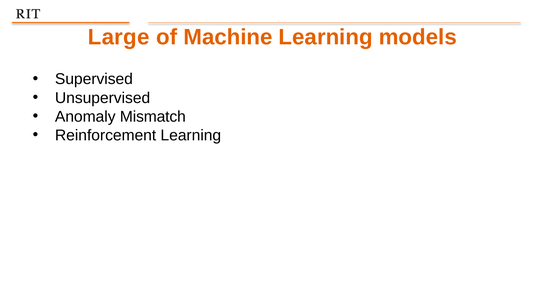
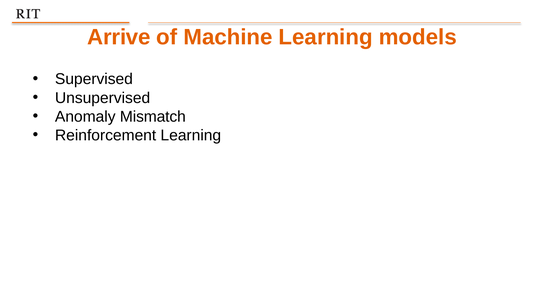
Large: Large -> Arrive (119, 37)
